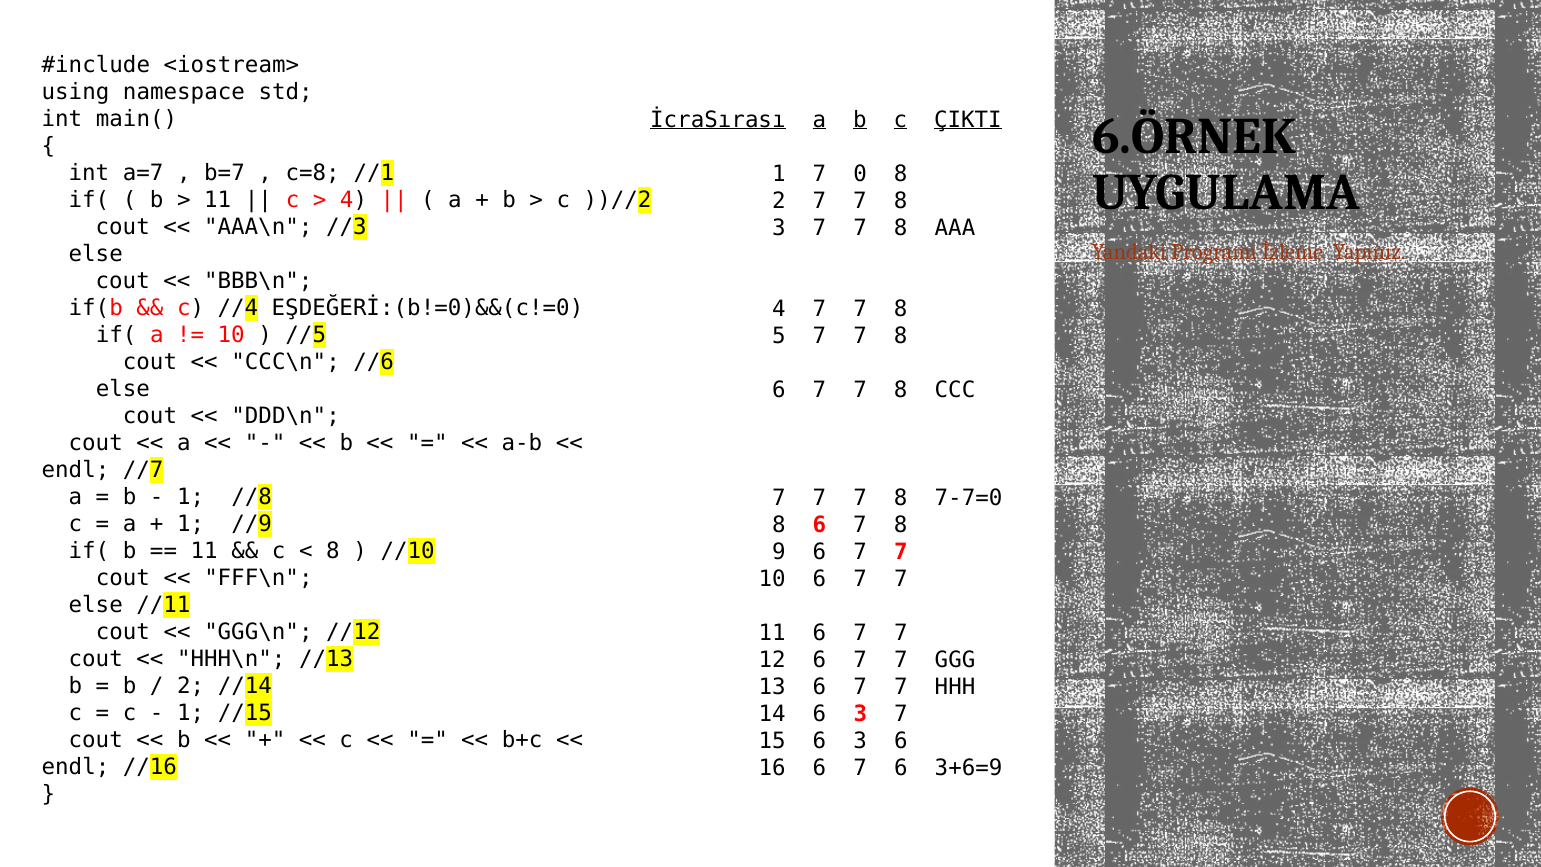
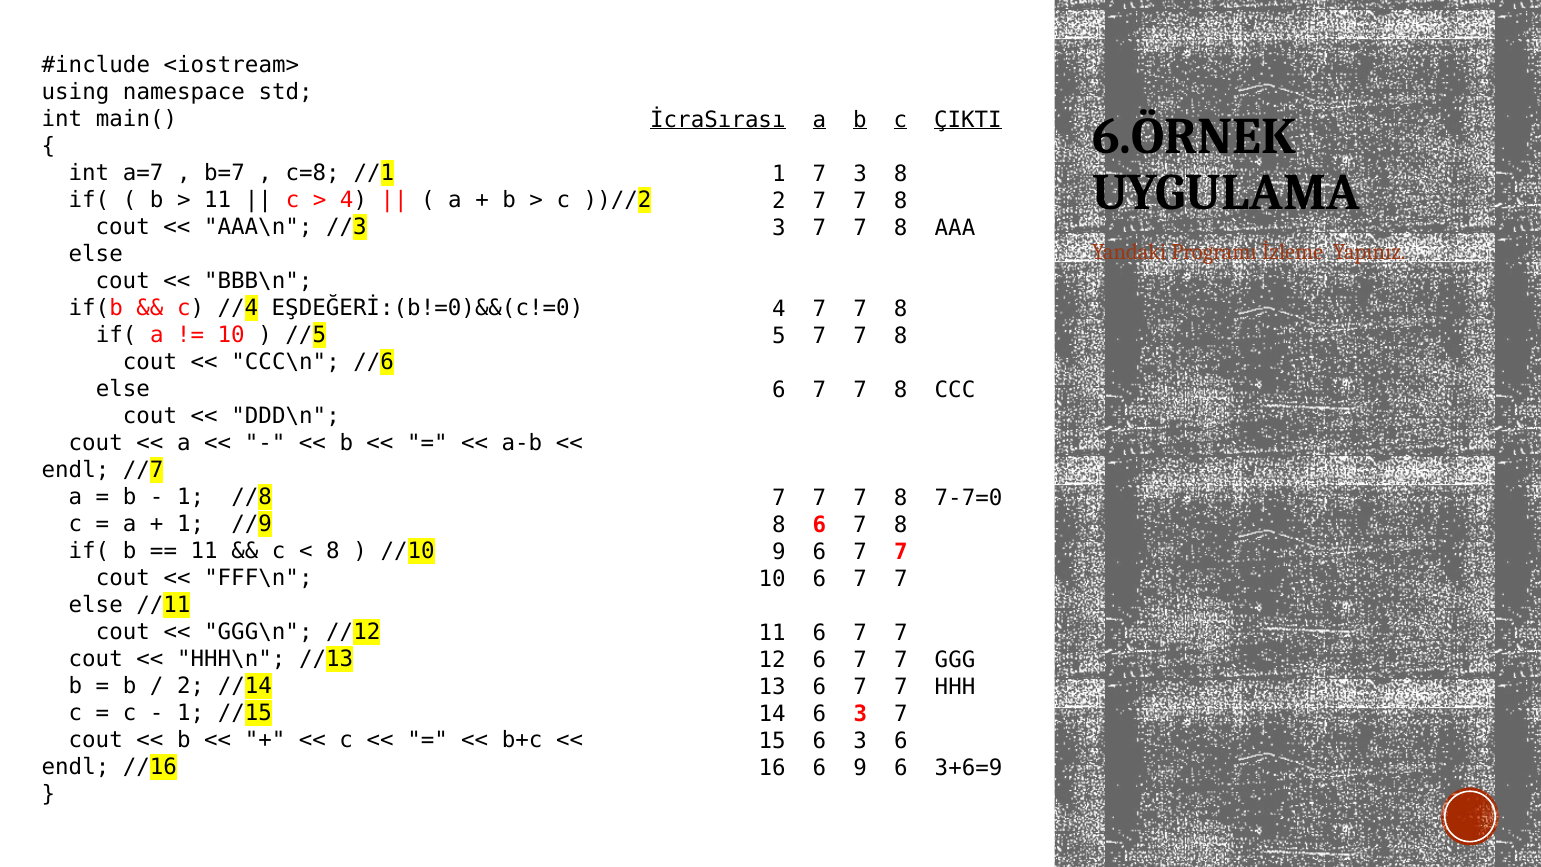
7 0: 0 -> 3 (860, 174)
16 6 7: 7 -> 9 (860, 768)
